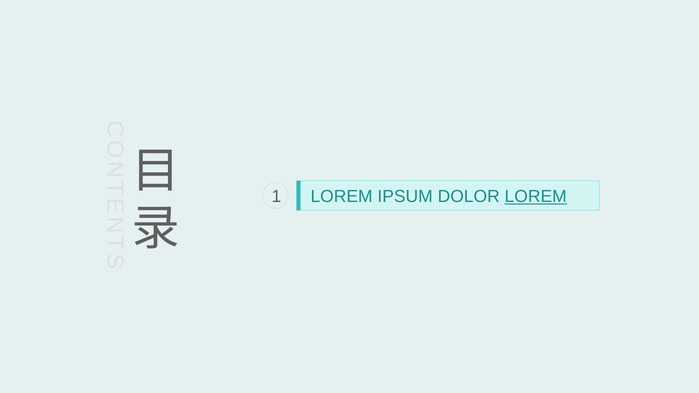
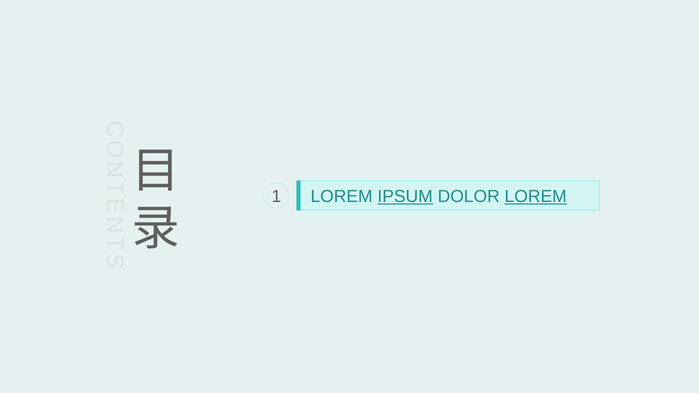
IPSUM underline: none -> present (405, 197)
